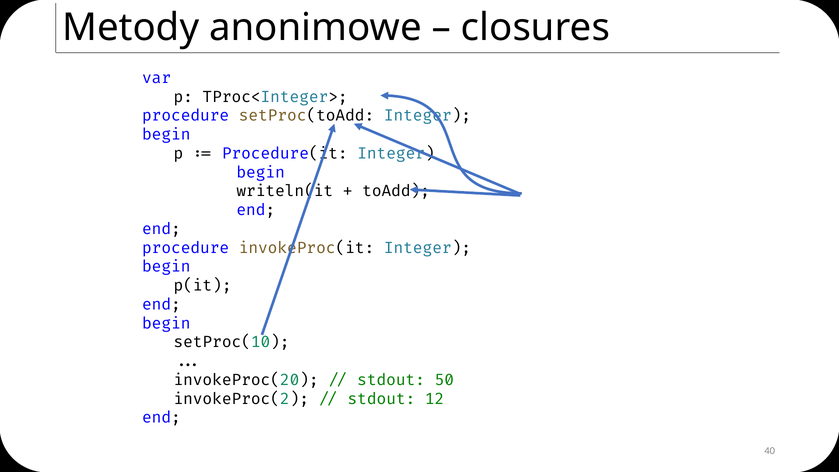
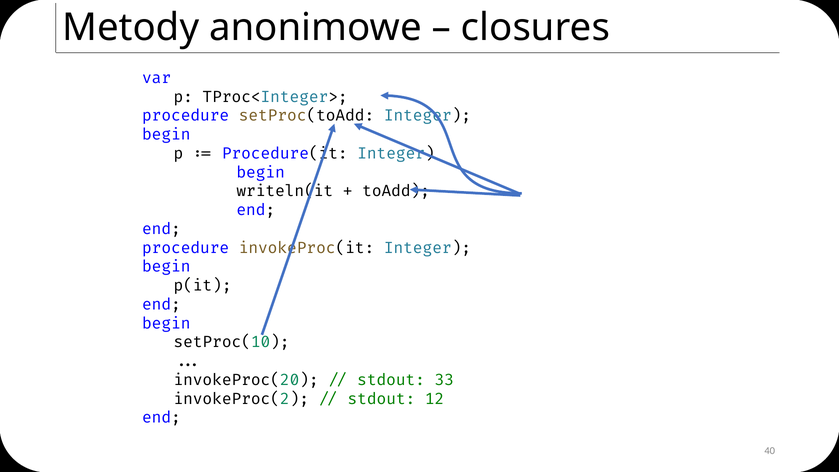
50: 50 -> 33 (444, 380)
